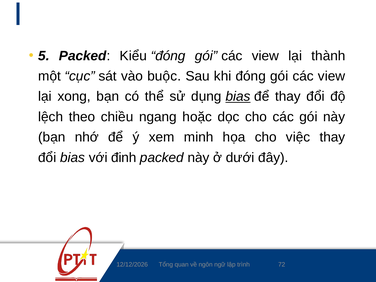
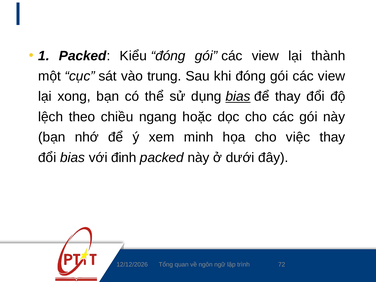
5: 5 -> 1 (44, 56)
buộc: buộc -> trung (164, 76)
